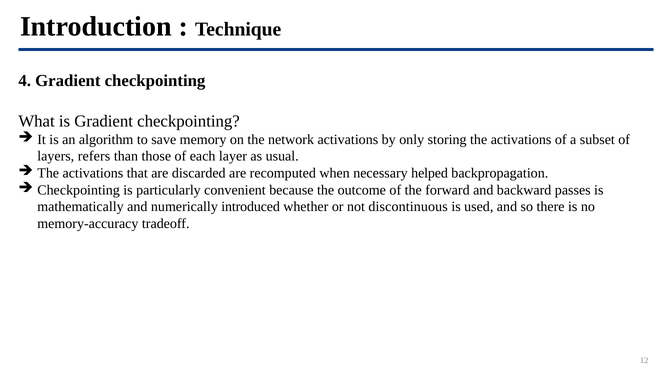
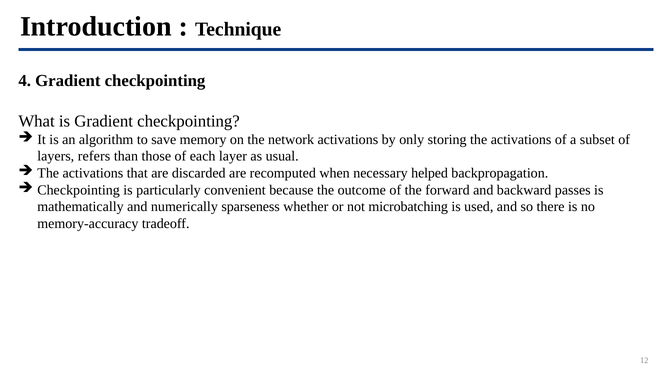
introduced: introduced -> sparseness (251, 207)
discontinuous: discontinuous -> microbatching (408, 207)
